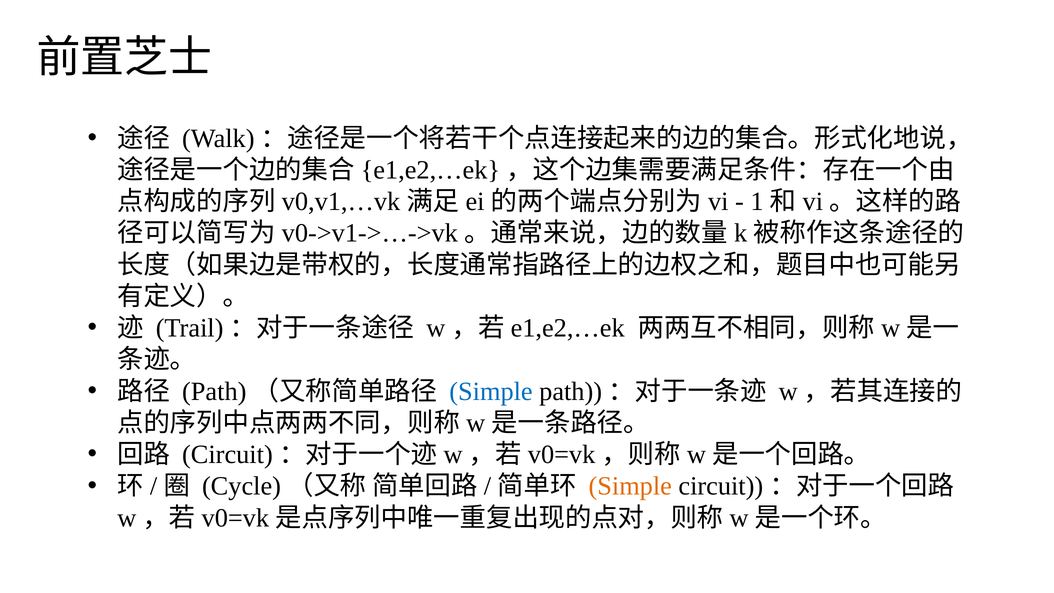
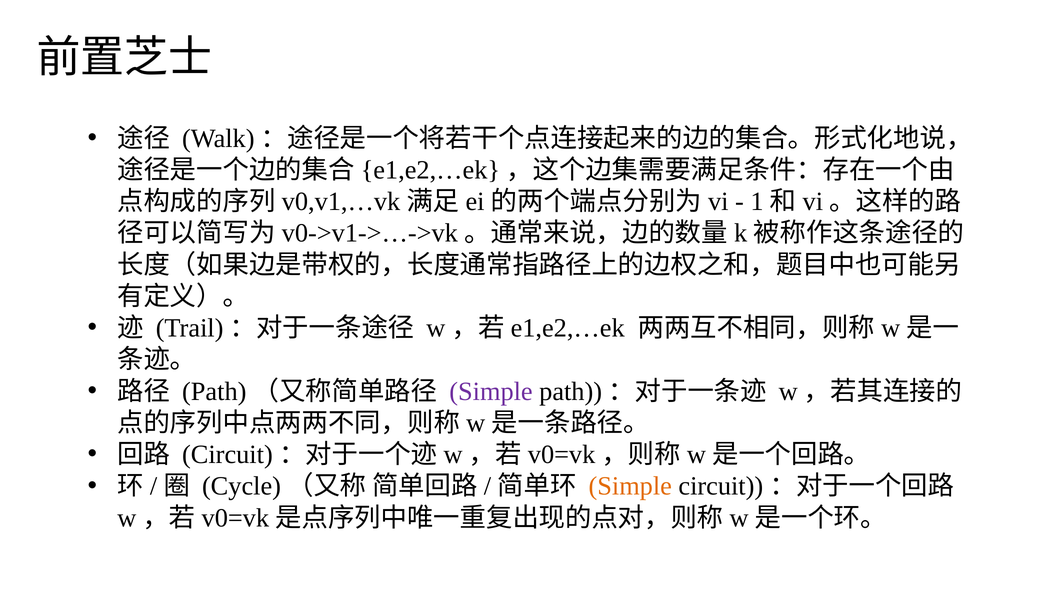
Simple colour: blue -> purple (491, 391)
